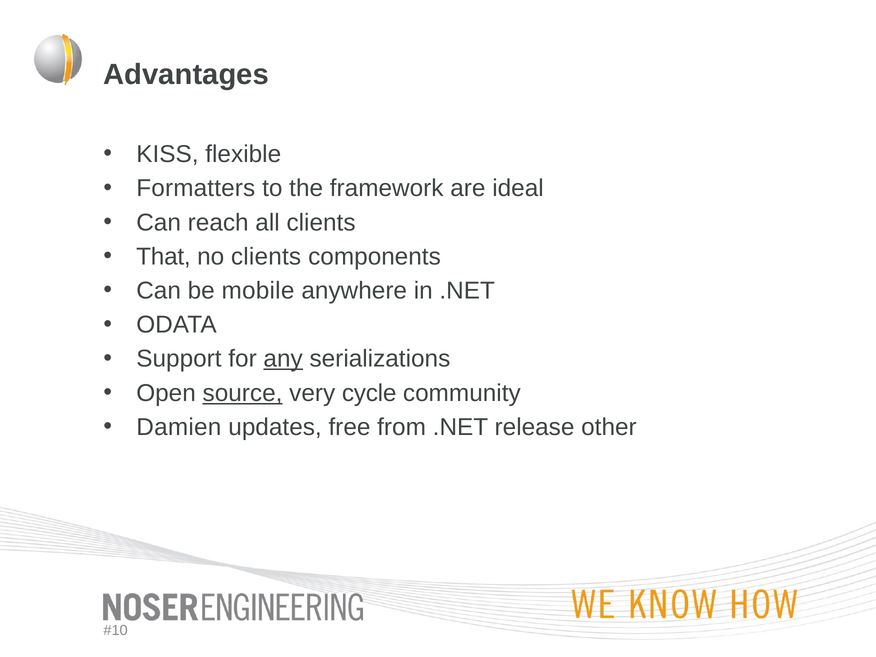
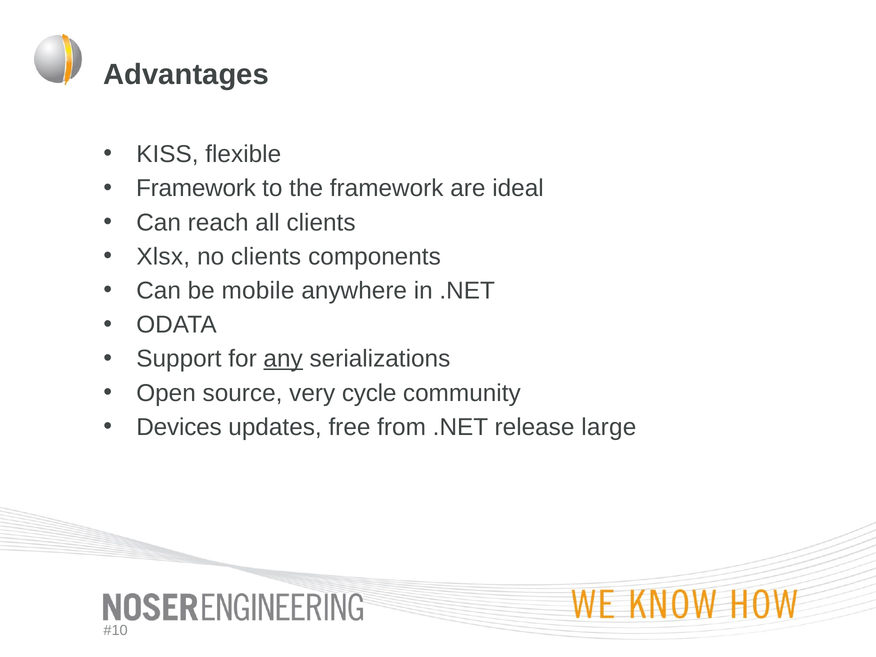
Formatters: Formatters -> Framework (196, 188)
That: That -> Xlsx (163, 257)
source underline: present -> none (243, 393)
Damien: Damien -> Devices (179, 427)
other: other -> large (609, 427)
